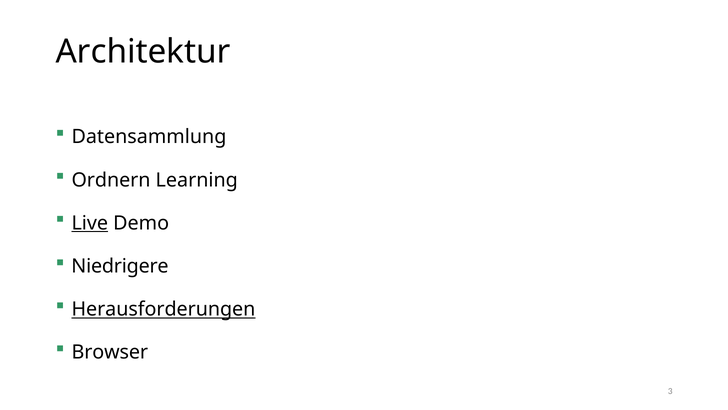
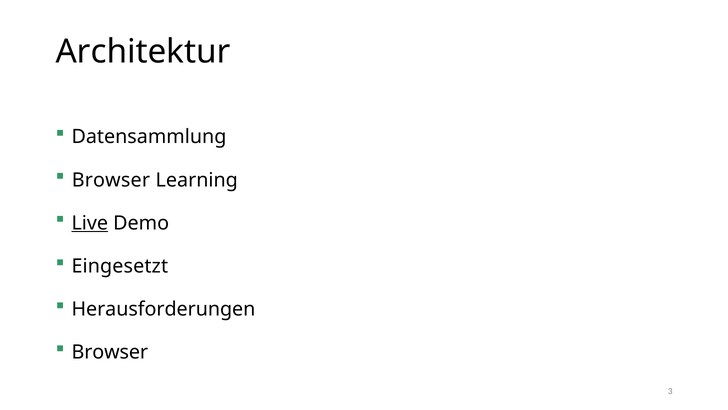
Ordnern: Ordnern -> Browser (111, 180)
Niedrigere: Niedrigere -> Eingesetzt (120, 266)
Herausforderungen underline: present -> none (163, 309)
